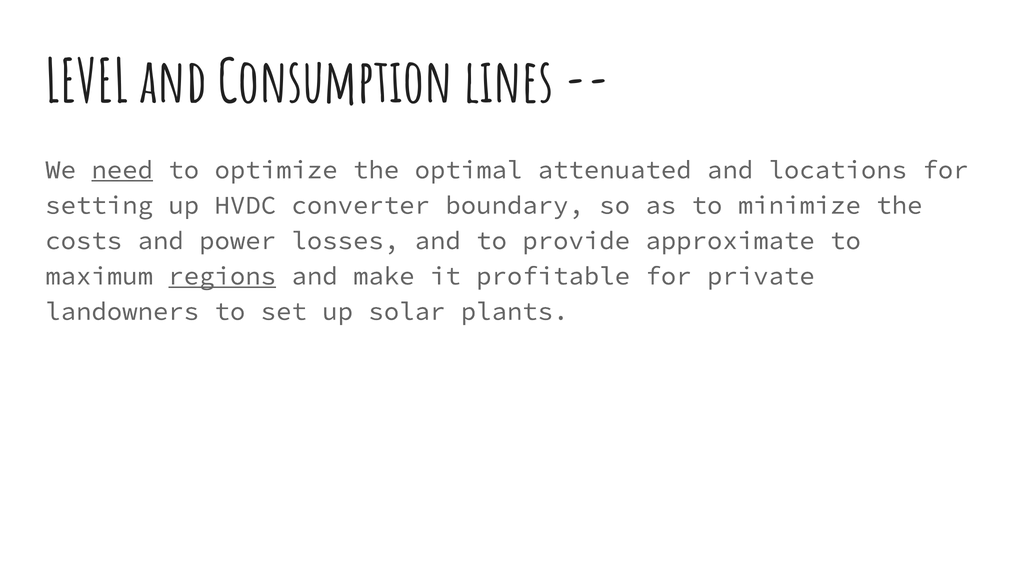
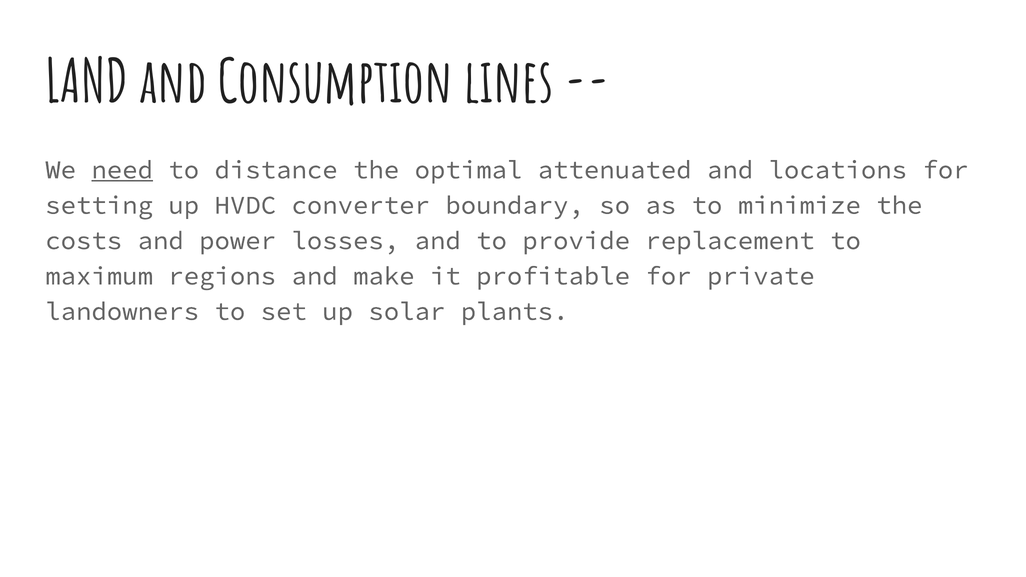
LEVEL: LEVEL -> LAND (87, 83)
optimize: optimize -> distance (276, 170)
approximate: approximate -> replacement (730, 241)
regions underline: present -> none (222, 276)
